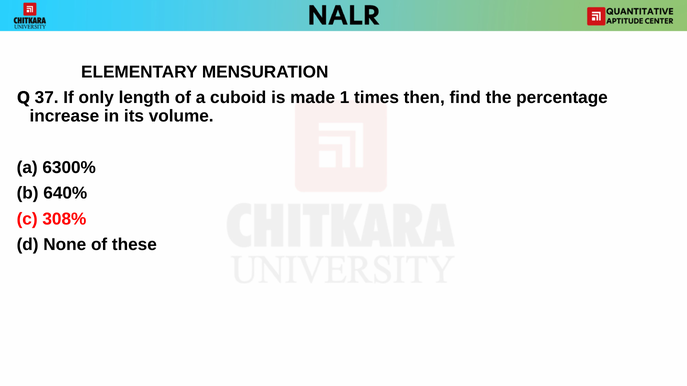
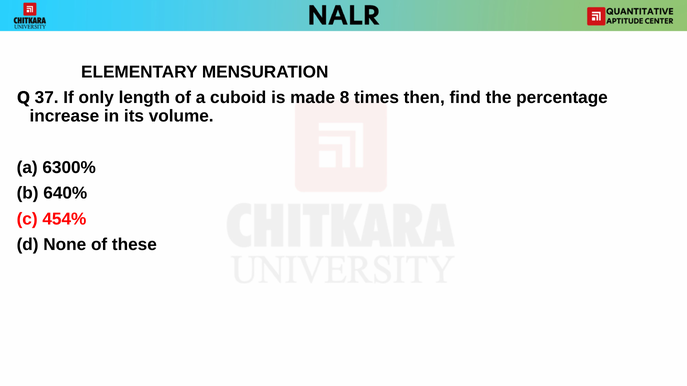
1: 1 -> 8 (345, 98)
308%: 308% -> 454% (64, 219)
